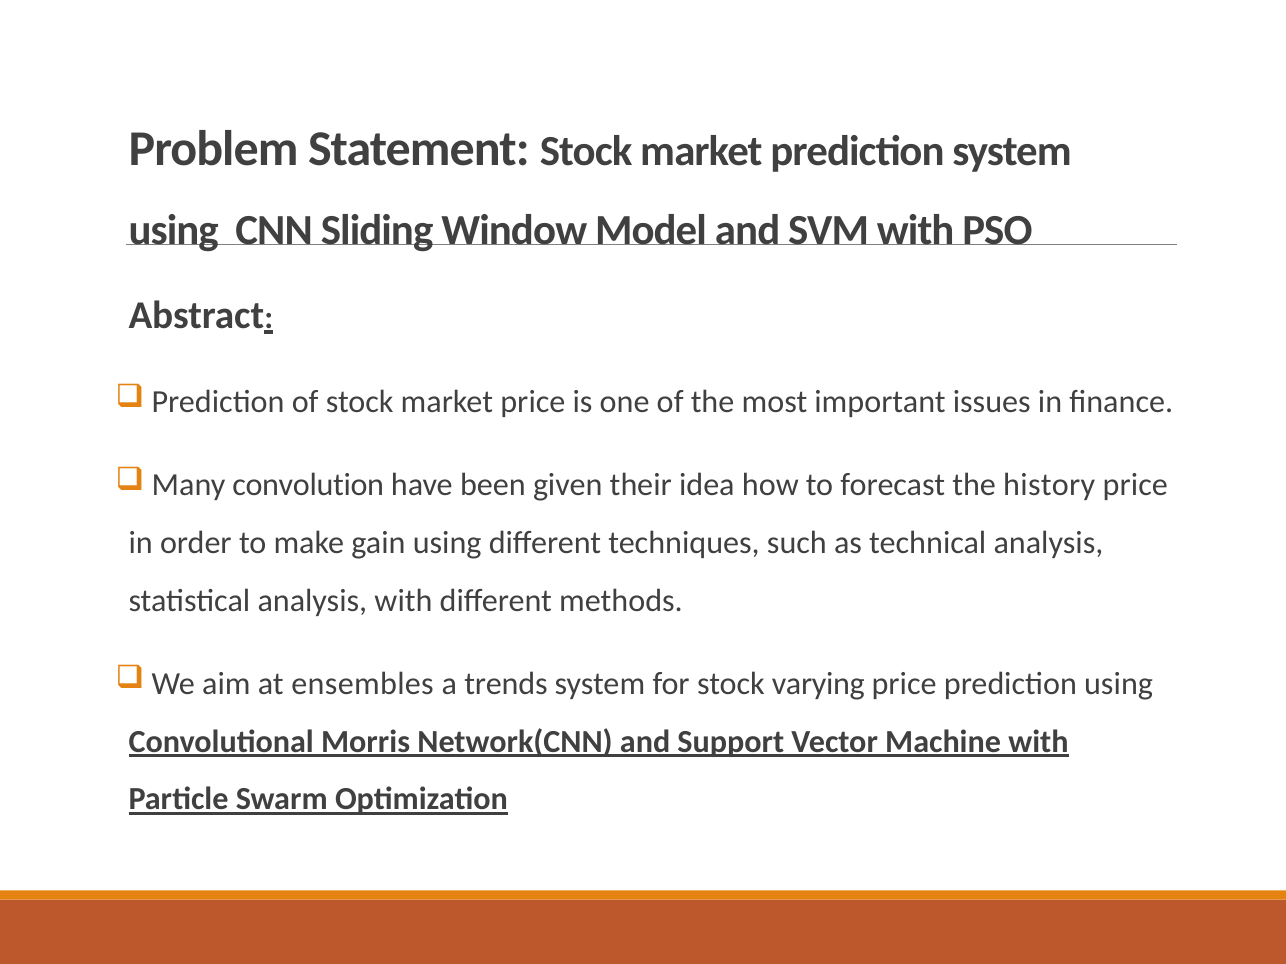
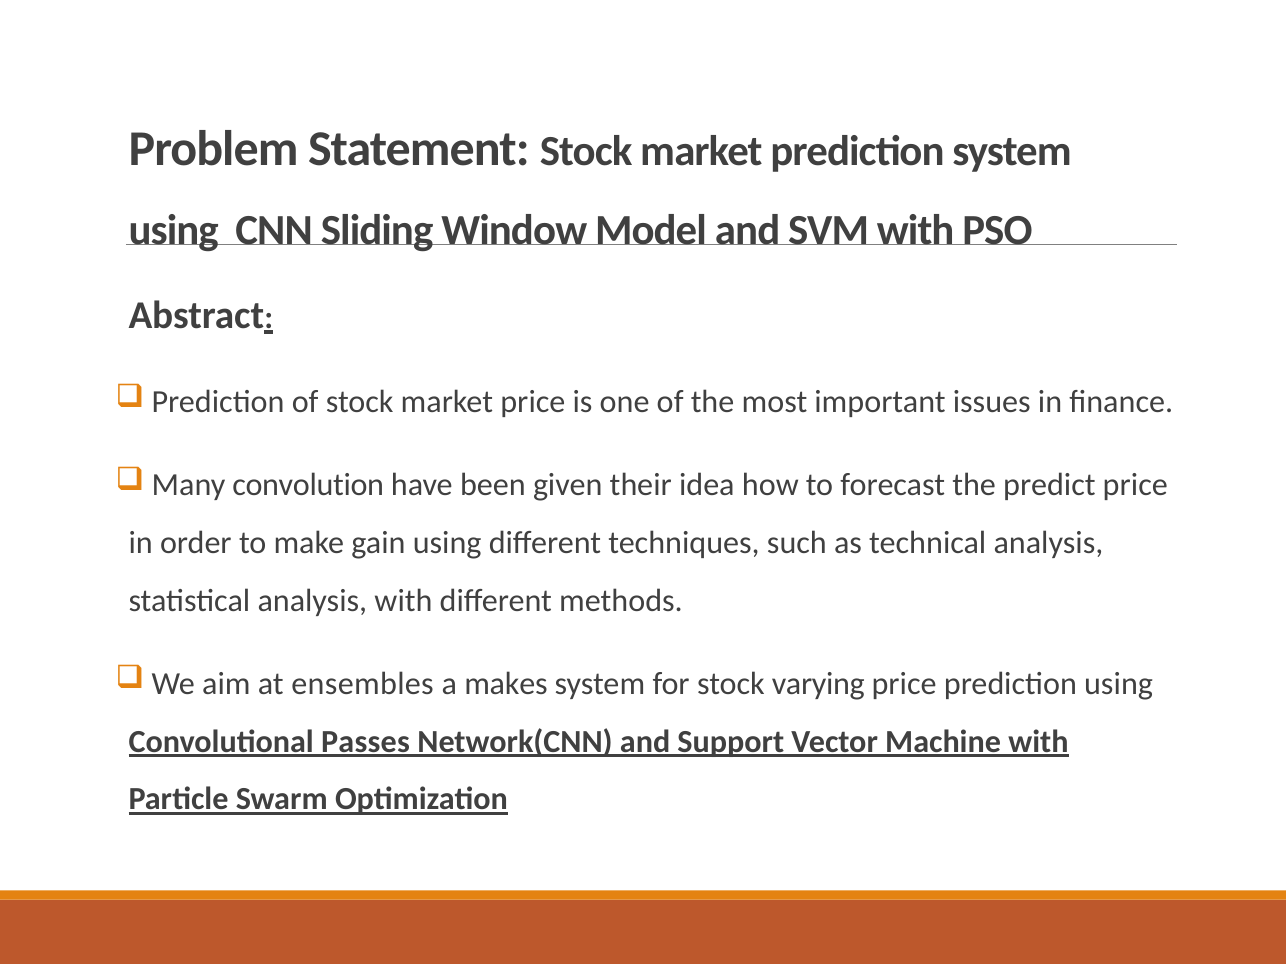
history: history -> predict (1049, 485)
trends: trends -> makes (506, 684)
Morris: Morris -> Passes (365, 742)
